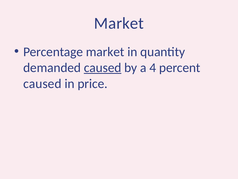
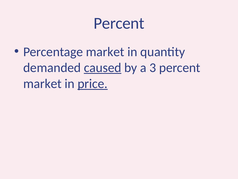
Market: Market -> Percent (119, 23)
4: 4 -> 3 (153, 68)
caused: caused -> market (42, 83)
price underline: none -> present (93, 83)
